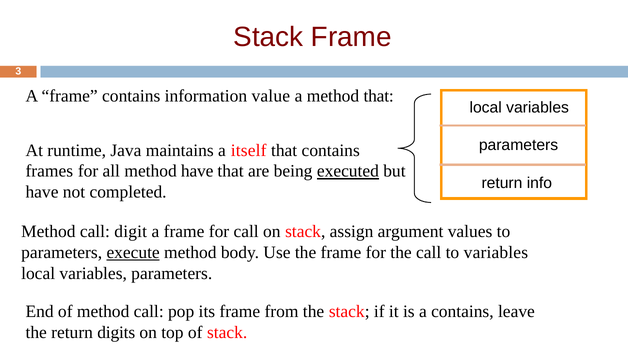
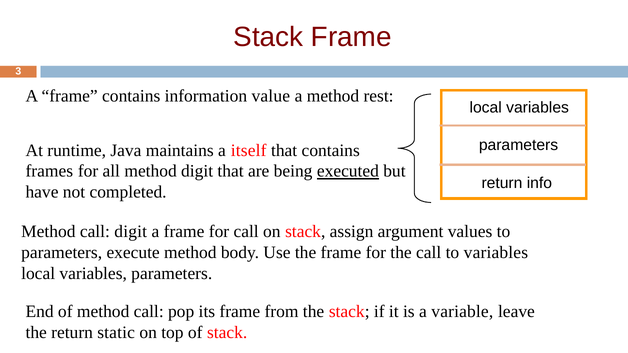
method that: that -> rest (379, 96)
method have: have -> digit (197, 171)
execute underline: present -> none (133, 253)
a contains: contains -> variable (462, 312)
digits: digits -> static (116, 333)
